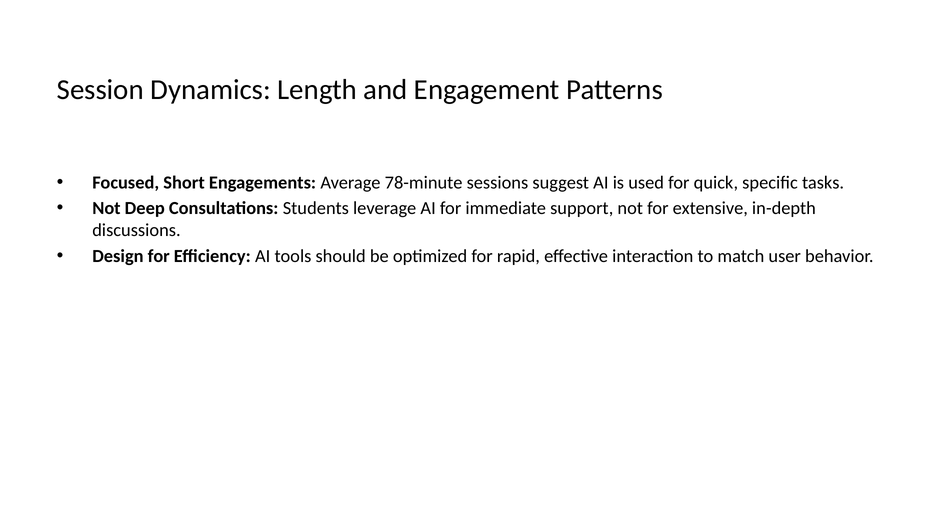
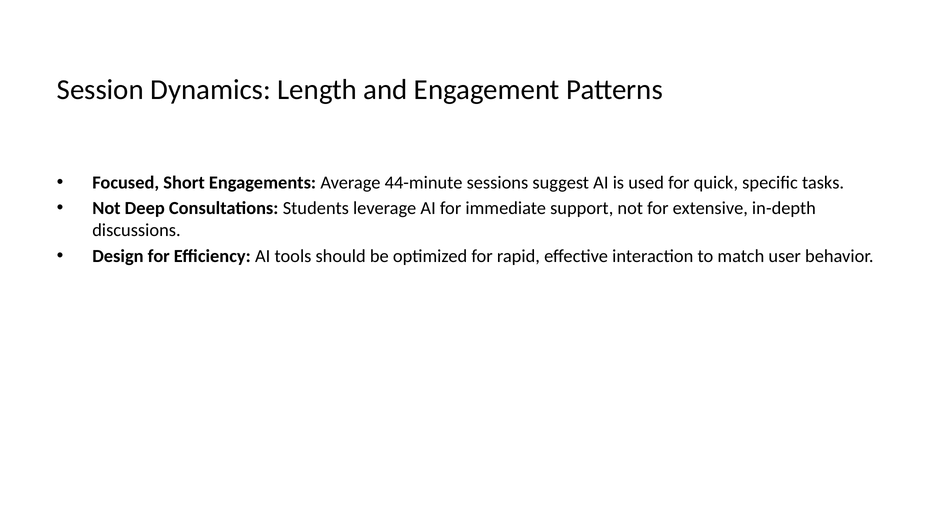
78-minute: 78-minute -> 44-minute (424, 183)
